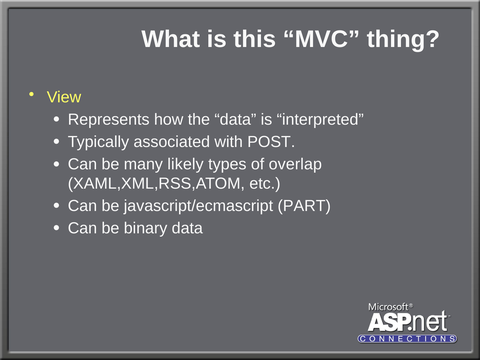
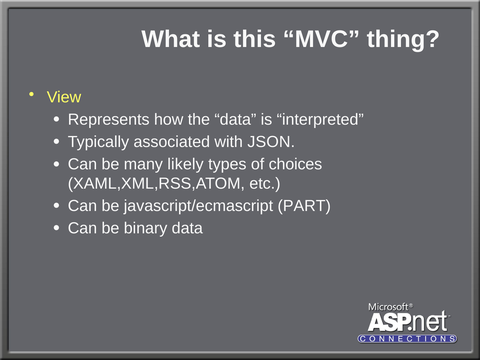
POST: POST -> JSON (271, 142)
overlap: overlap -> choices (295, 164)
